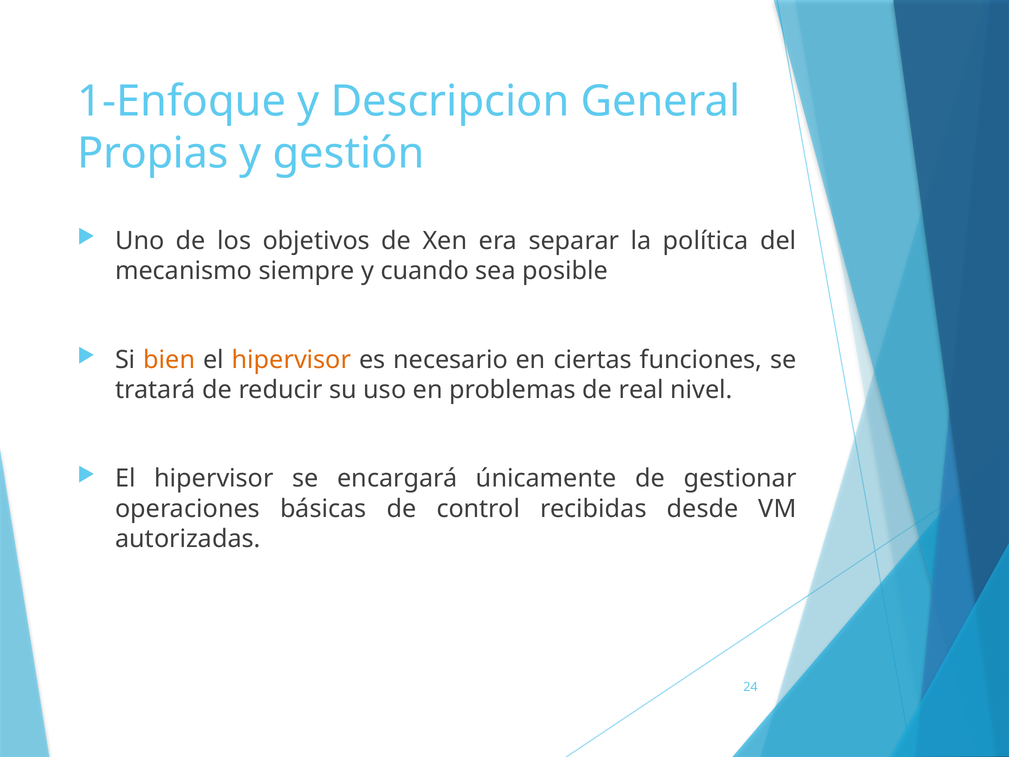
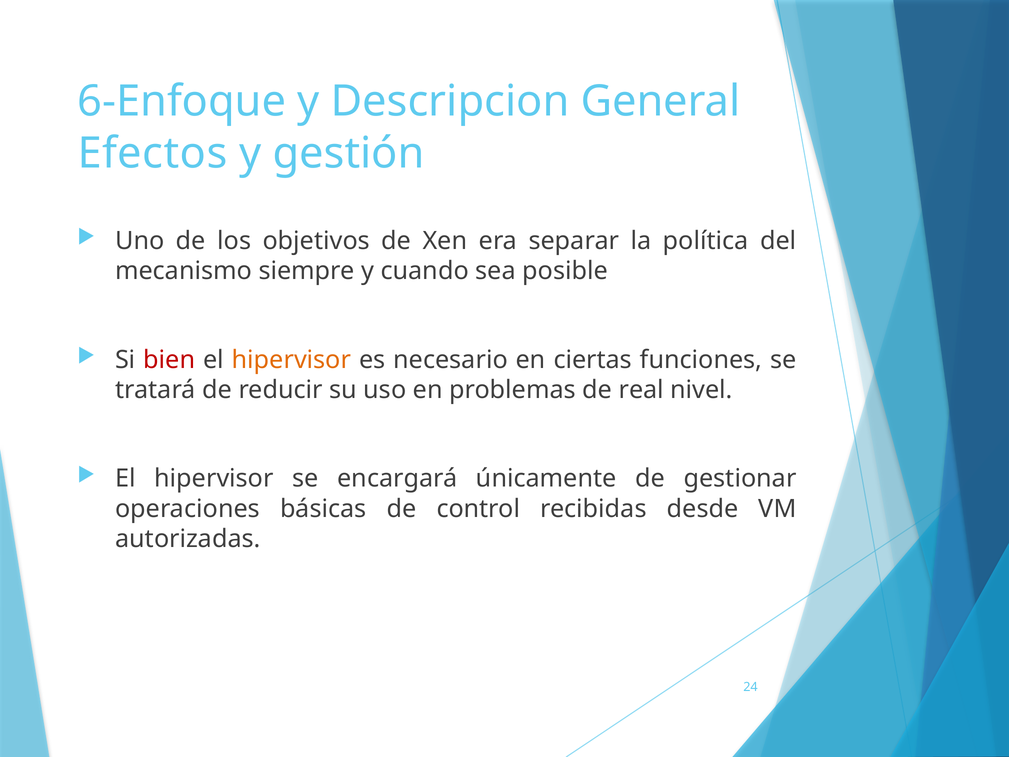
1-Enfoque: 1-Enfoque -> 6-Enfoque (182, 101)
Propias: Propias -> Efectos (152, 154)
bien colour: orange -> red (169, 360)
